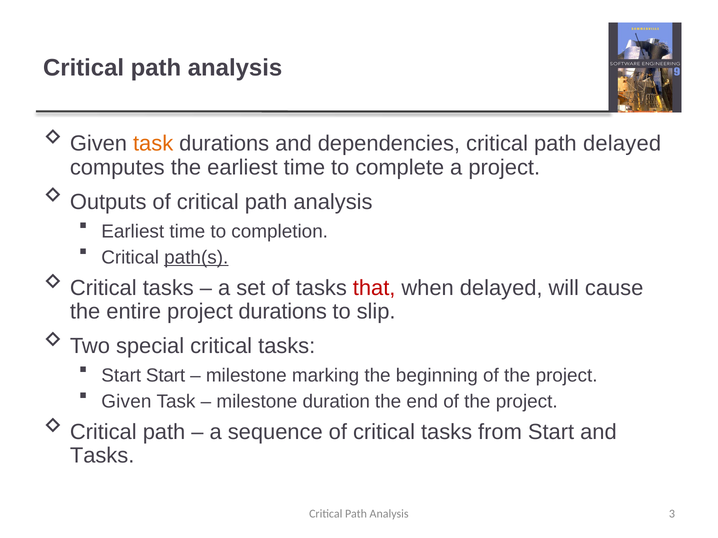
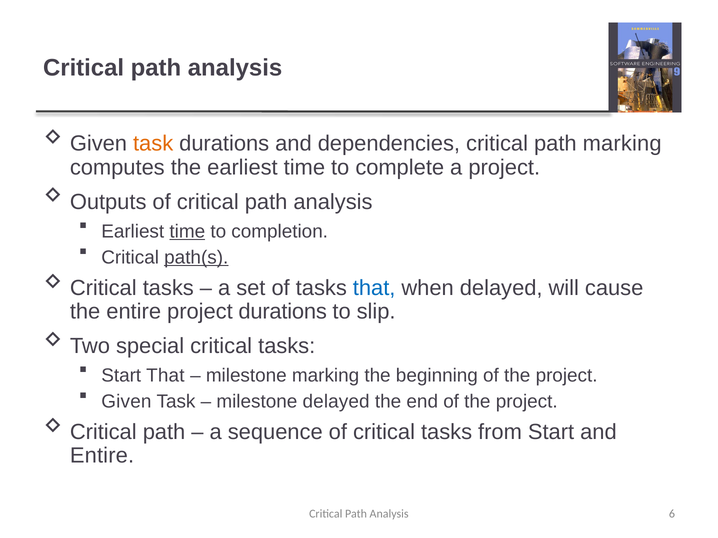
path delayed: delayed -> marking (622, 144)
time underline: none -> present (187, 232)
that colour: red -> blue (374, 288)
Start Start: Start -> That (165, 376)
milestone duration: duration -> delayed (336, 402)
Tasks: Tasks -> Entire (102, 456)
3: 3 -> 6 (672, 514)
